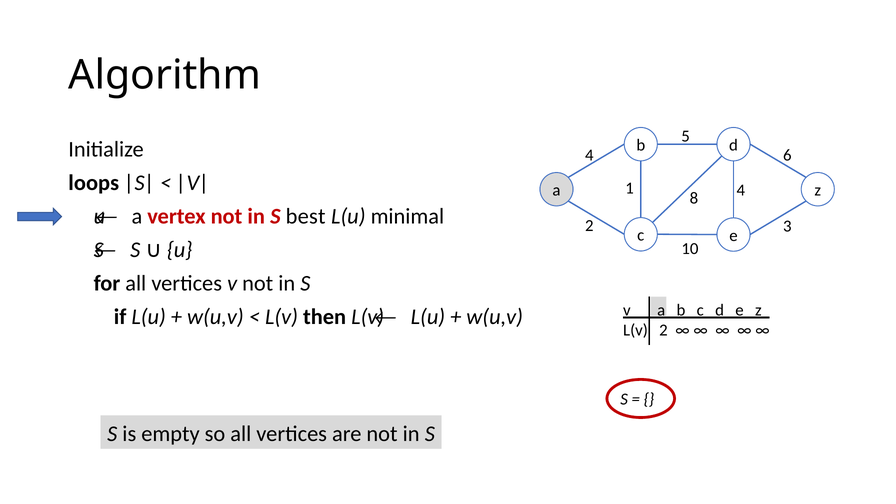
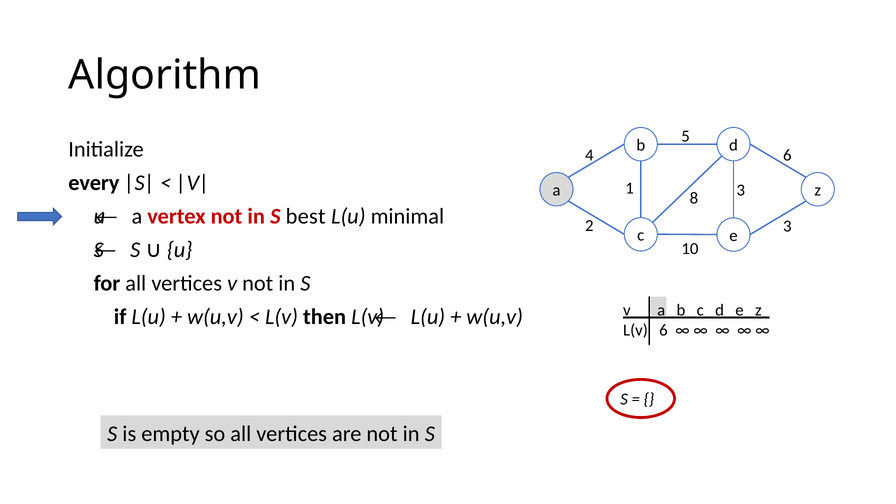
loops: loops -> every (94, 183)
8 4: 4 -> 3 (741, 190)
L(v 2: 2 -> 6 (663, 330)
